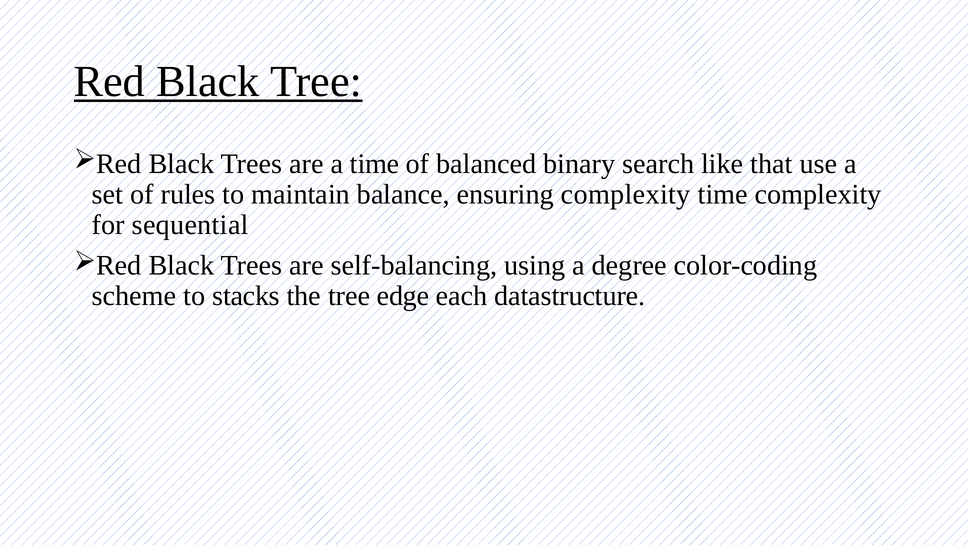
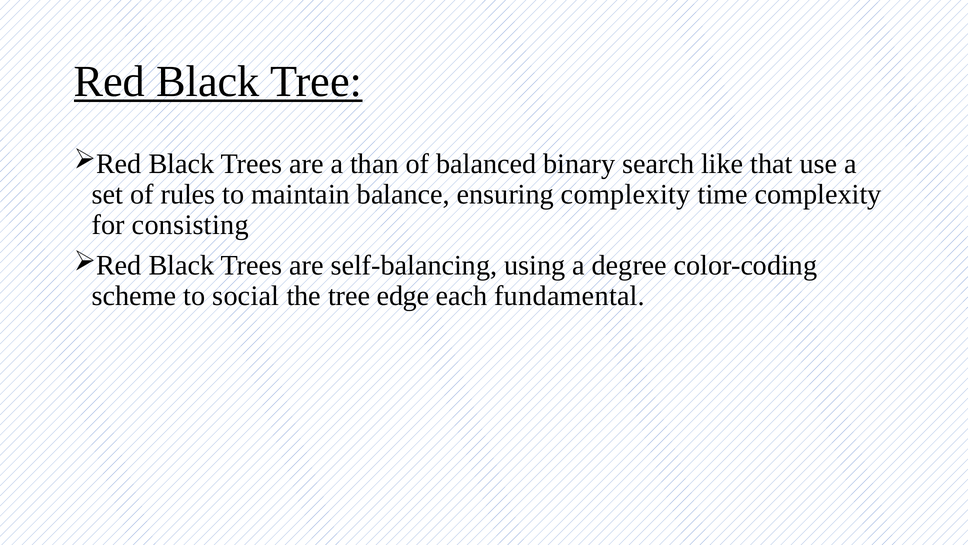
a time: time -> than (374, 164)
sequential: sequential -> consisting (190, 225)
stacks: stacks -> social (246, 296)
datastructure: datastructure -> fundamental (570, 296)
